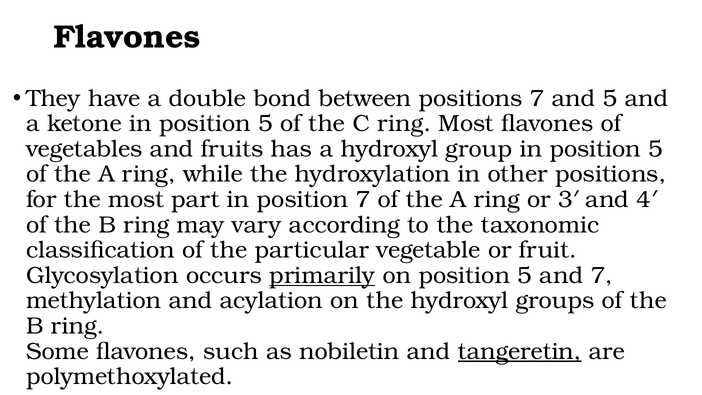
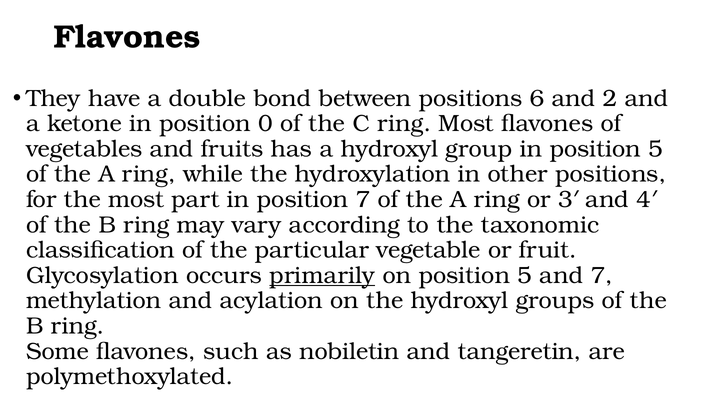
positions 7: 7 -> 6 (537, 98)
and 5: 5 -> 2 (610, 98)
ketone in position 5: 5 -> 0 (265, 124)
tangeretin underline: present -> none (520, 351)
